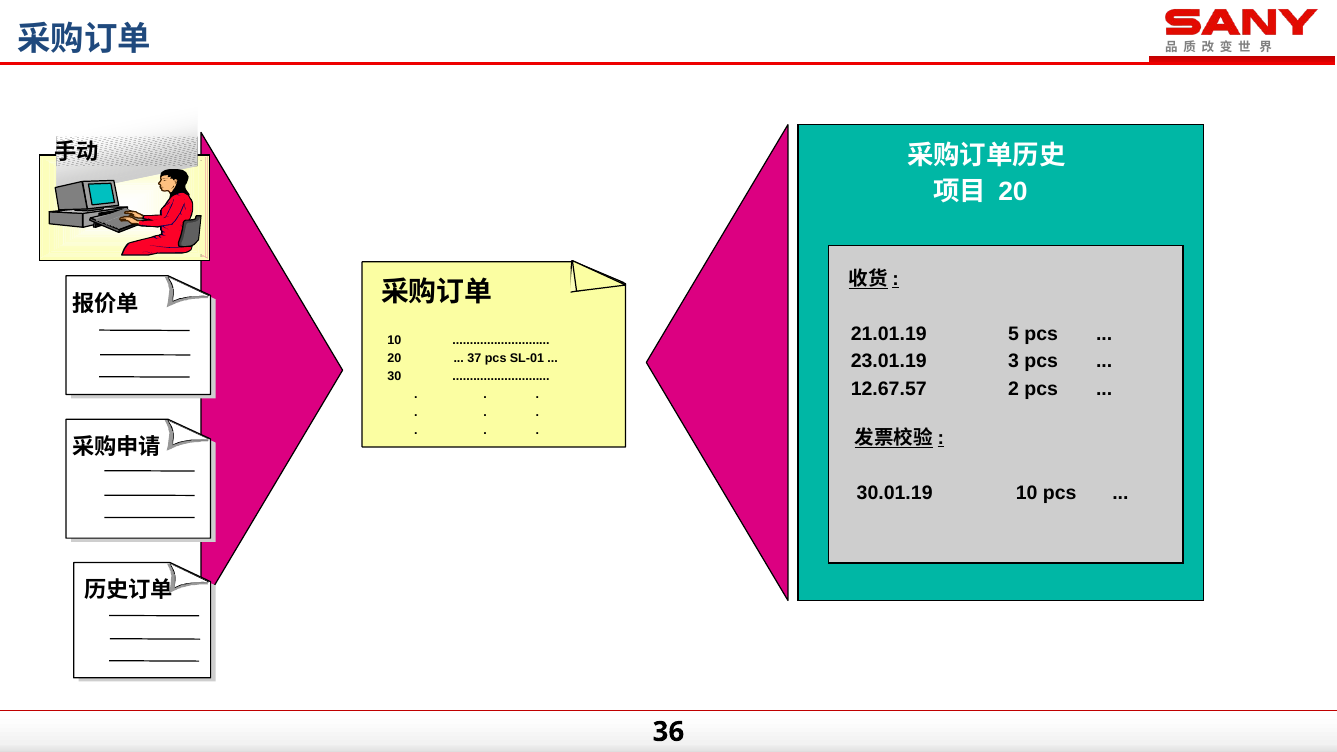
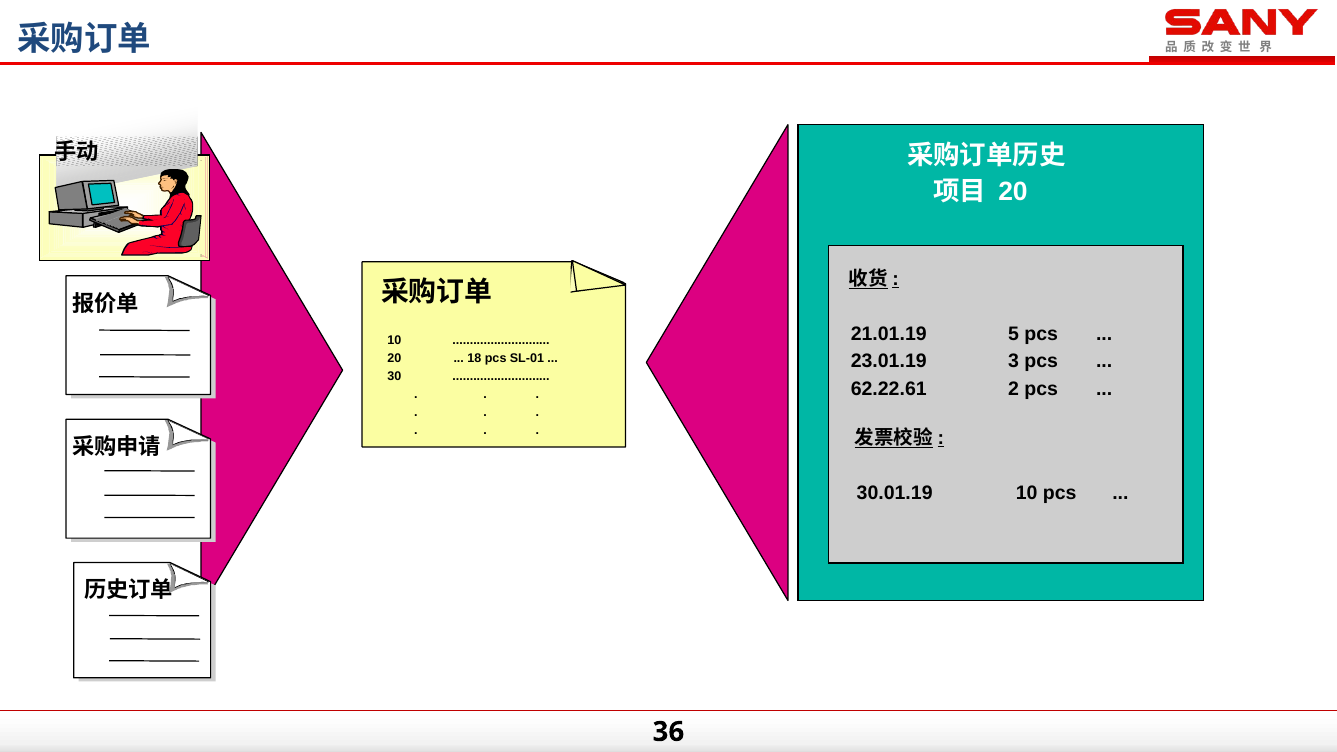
37: 37 -> 18 (474, 358)
12.67.57: 12.67.57 -> 62.22.61 (889, 389)
